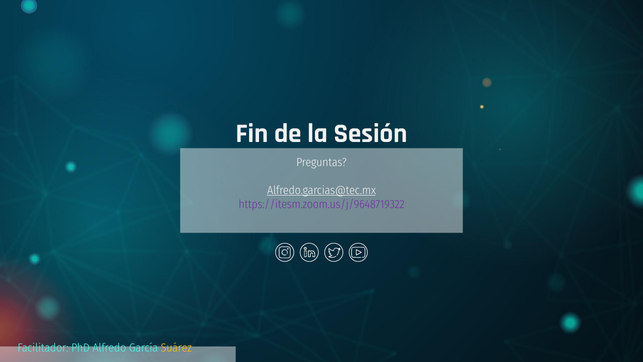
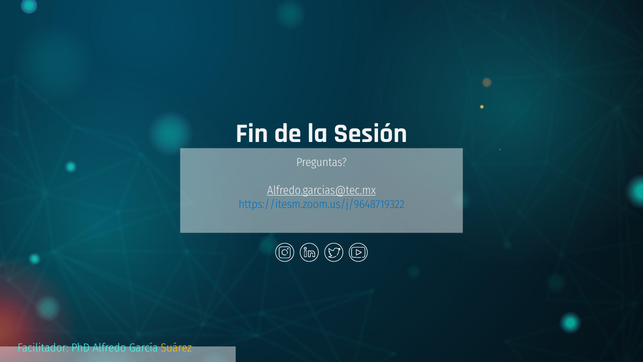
https://itesm.zoom.us/j/9648719322 colour: purple -> blue (322, 204)
